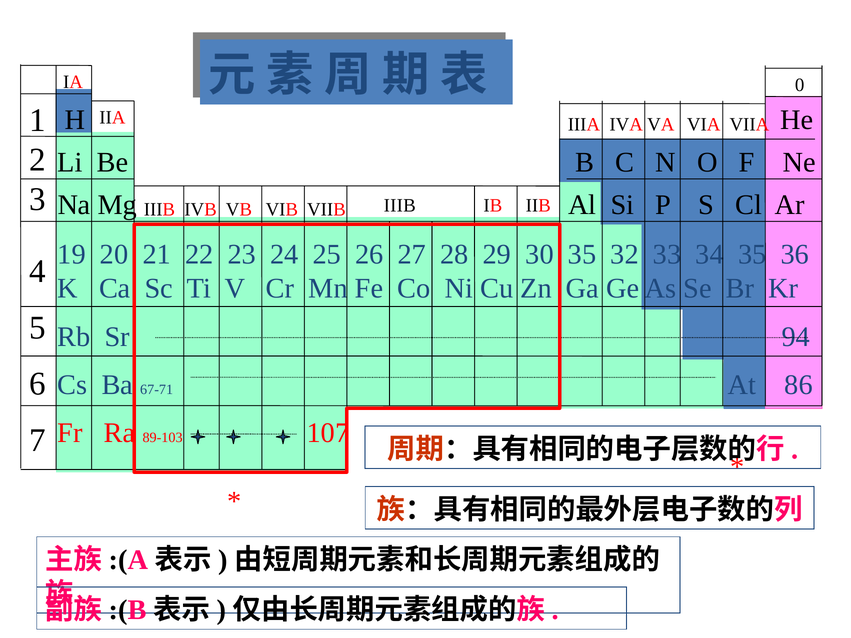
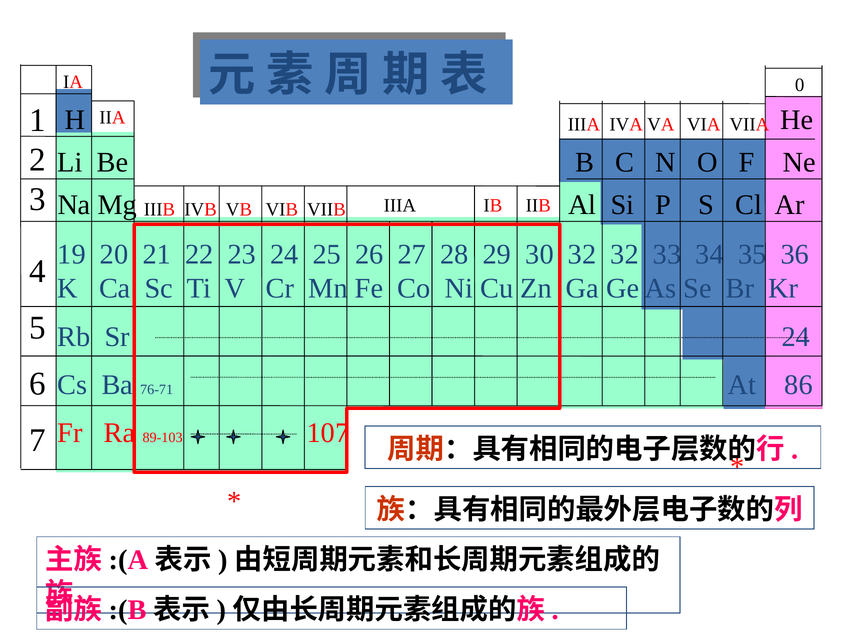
IIIB: IIIB -> IIIA (400, 206)
30 35: 35 -> 32 (582, 255)
Sr 94: 94 -> 24 (796, 337)
67-71: 67-71 -> 76-71 (157, 390)
